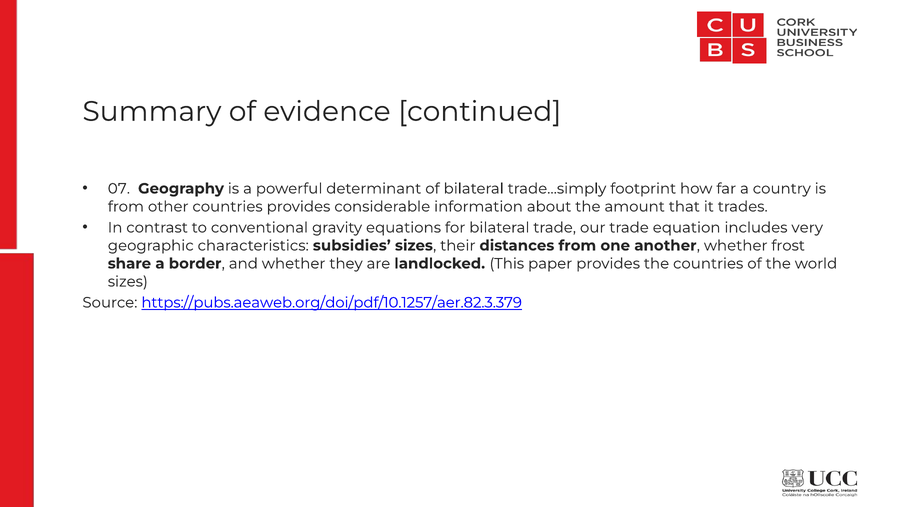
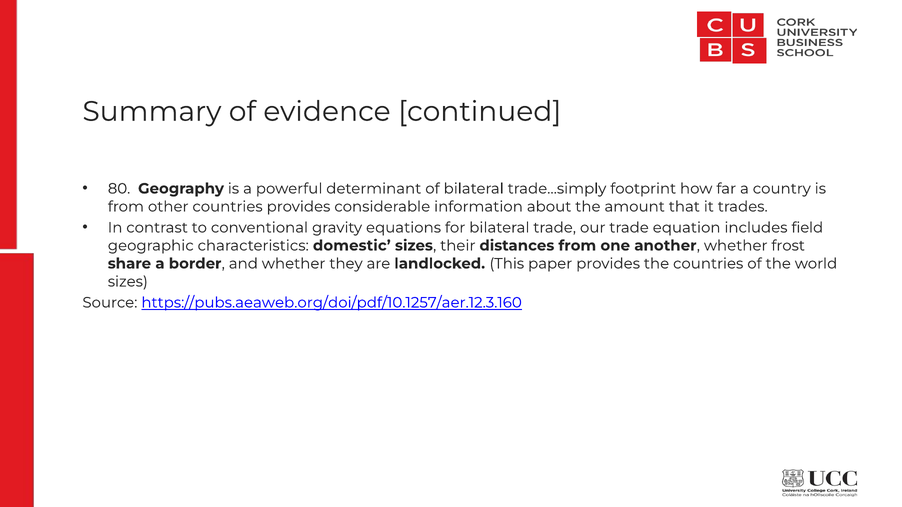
07: 07 -> 80 (119, 189)
very: very -> field (807, 228)
subsidies: subsidies -> domestic (352, 246)
https://pubs.aeaweb.org/doi/pdf/10.1257/aer.82.3.379: https://pubs.aeaweb.org/doi/pdf/10.1257/aer.82.3.379 -> https://pubs.aeaweb.org/doi/pdf/10.1257/aer.12.3.160 (332, 303)
